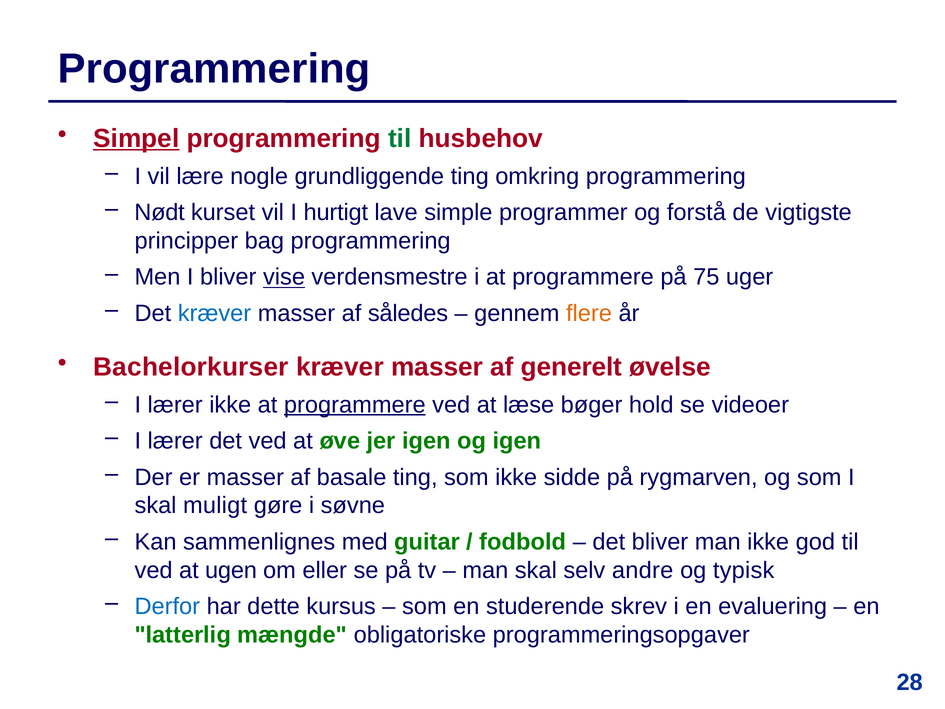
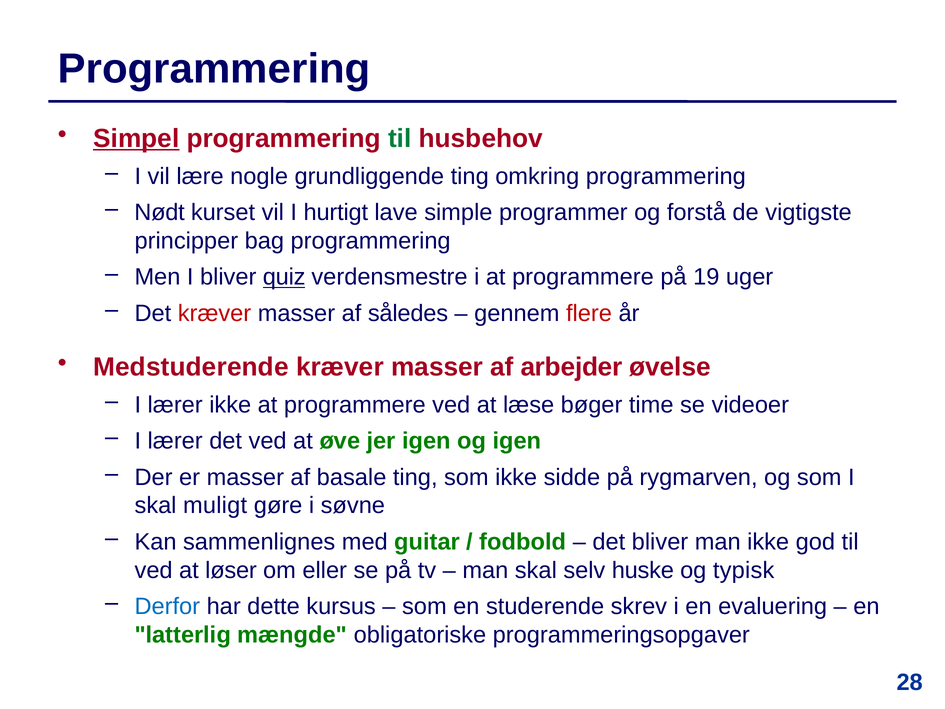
vise: vise -> quiz (284, 277)
75: 75 -> 19 (706, 277)
kræver colour: blue -> red (215, 313)
flere colour: orange -> red (589, 313)
Bachelorkurser: Bachelorkurser -> Medstuderende (191, 367)
generelt: generelt -> arbejder (572, 367)
programmere underline: present -> none (355, 405)
hold: hold -> time (651, 405)
ugen: ugen -> løser (231, 570)
andre: andre -> huske (643, 570)
